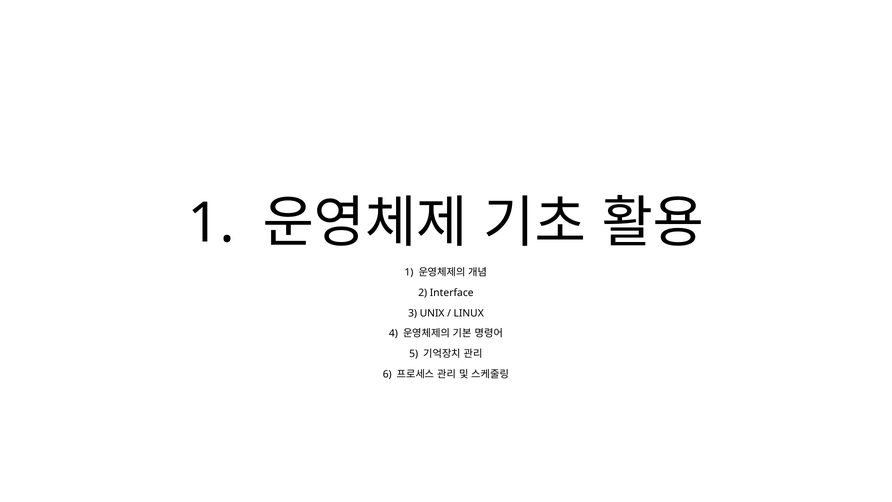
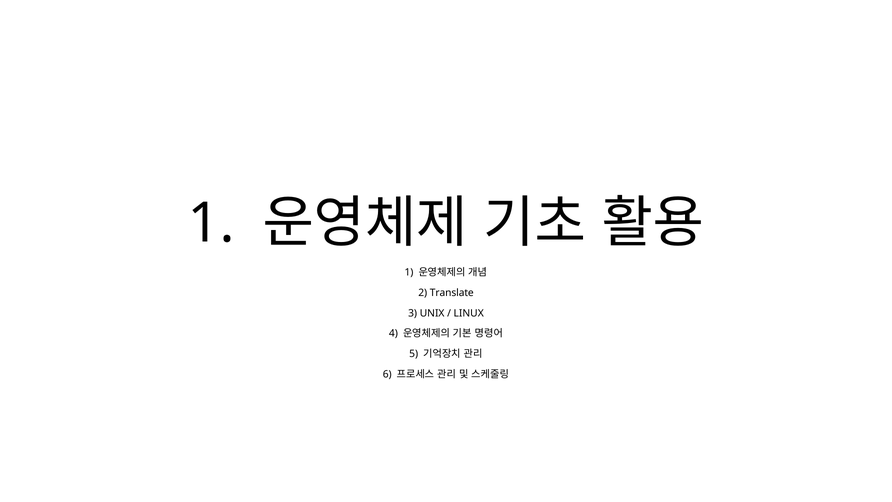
Interface: Interface -> Translate (452, 293)
